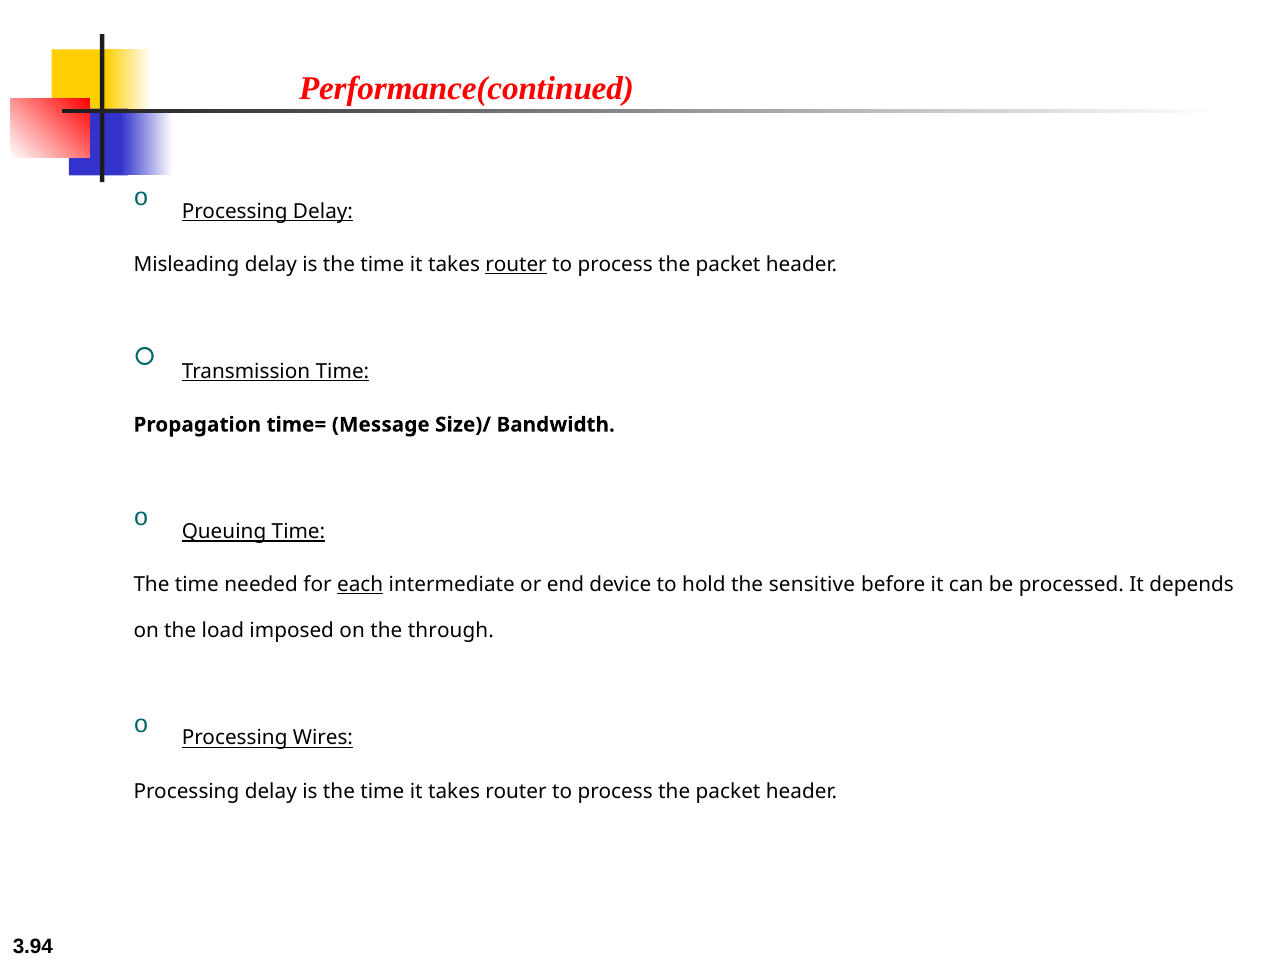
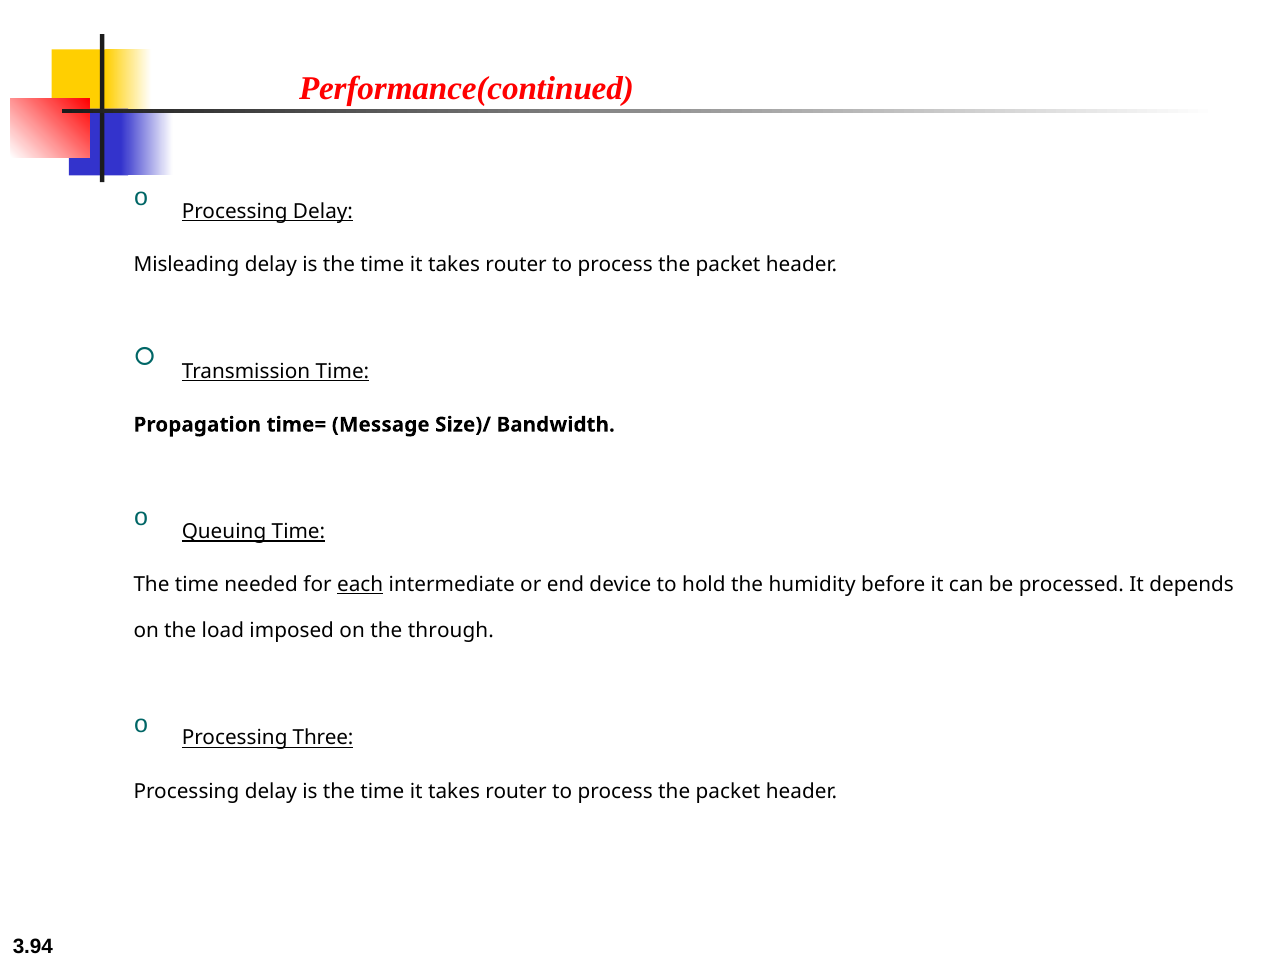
router underline: present -> none (516, 264)
sensitive: sensitive -> humidity (812, 585)
Wires: Wires -> Three (323, 738)
